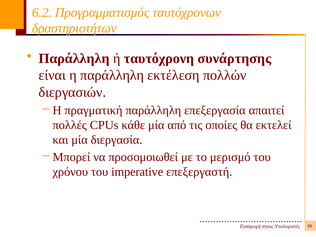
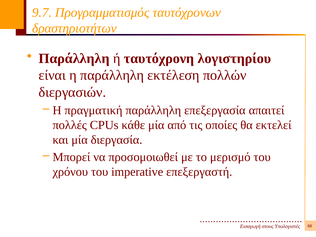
6.2: 6.2 -> 9.7 (42, 12)
συνάρτησης: συνάρτησης -> λογιστηρίου (234, 58)
